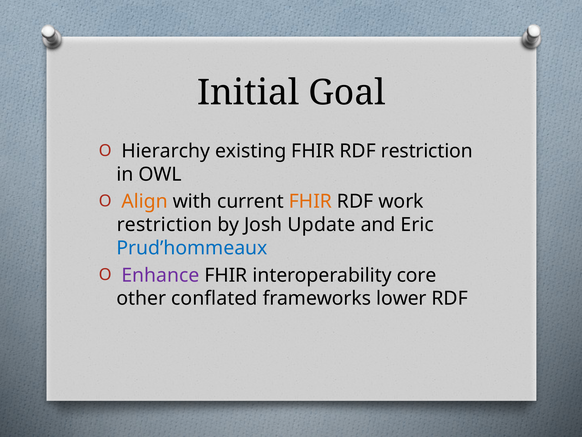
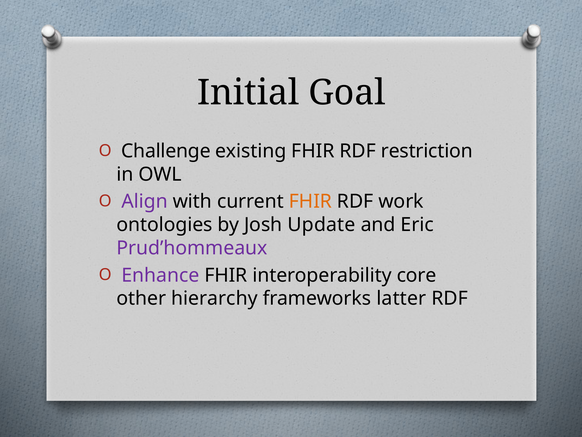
Hierarchy: Hierarchy -> Challenge (166, 151)
Align colour: orange -> purple (145, 201)
restriction: restriction -> ontologies (164, 225)
Prud’hommeaux colour: blue -> purple (192, 248)
conflated: conflated -> hierarchy (214, 298)
lower: lower -> latter (401, 298)
